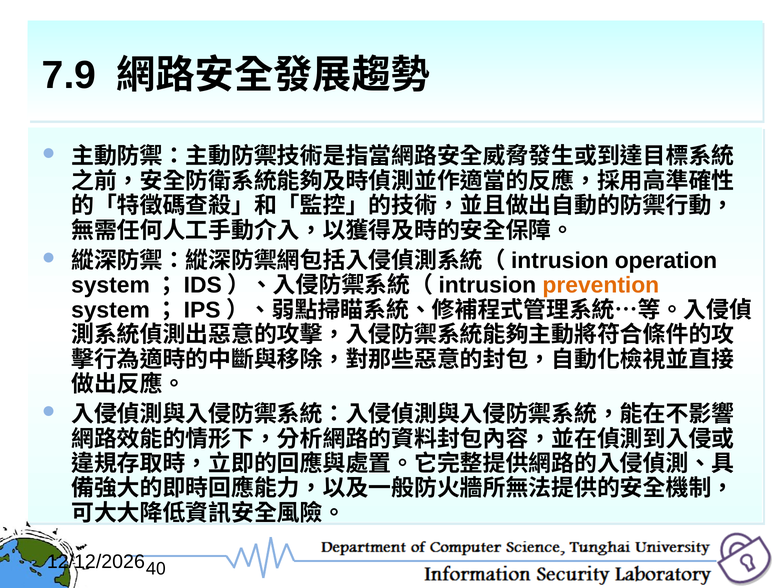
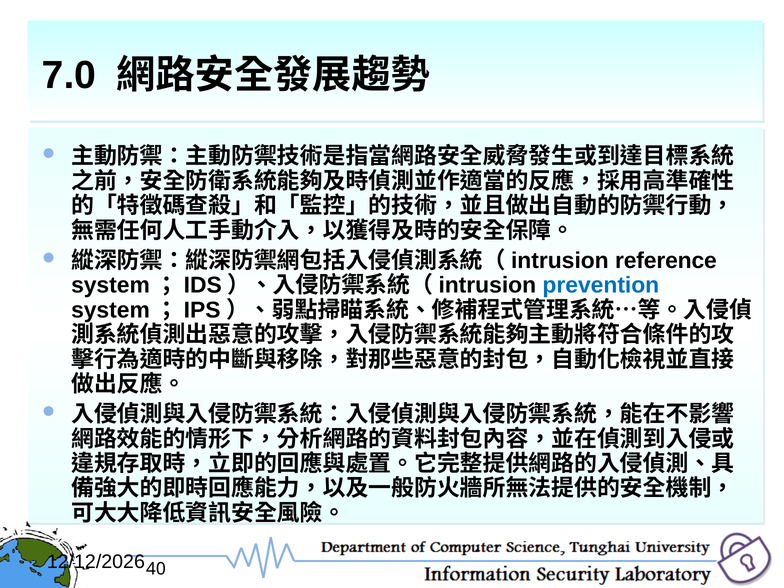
7.9: 7.9 -> 7.0 (69, 75)
operation: operation -> reference (666, 261)
prevention colour: orange -> blue (601, 285)
